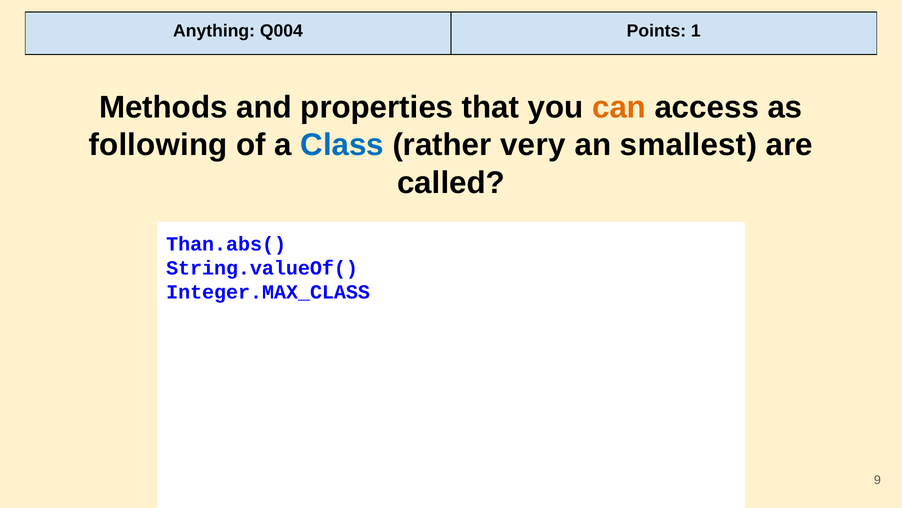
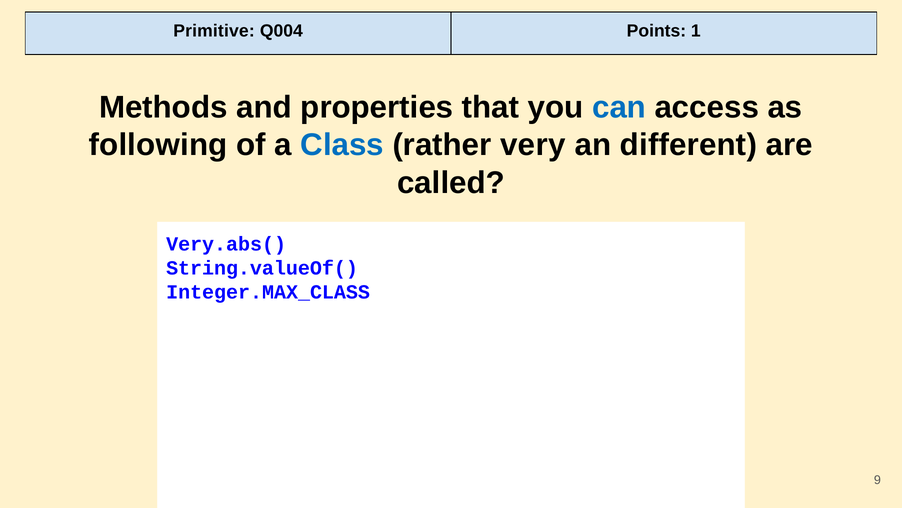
Anything: Anything -> Primitive (214, 31)
can colour: orange -> blue (619, 107)
smallest: smallest -> different (688, 145)
Than.abs(: Than.abs( -> Very.abs( (226, 244)
